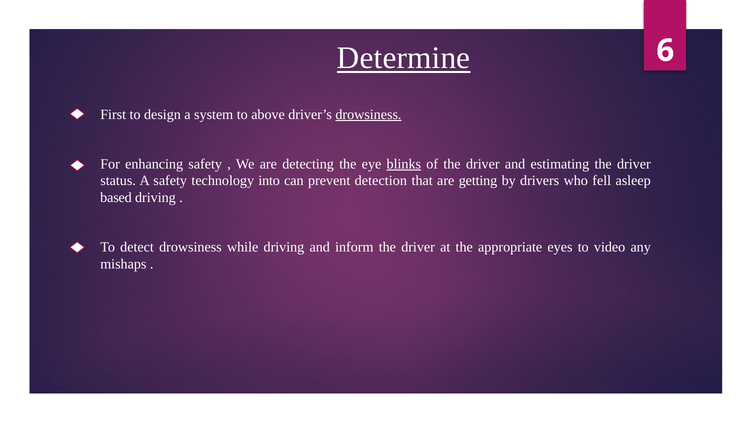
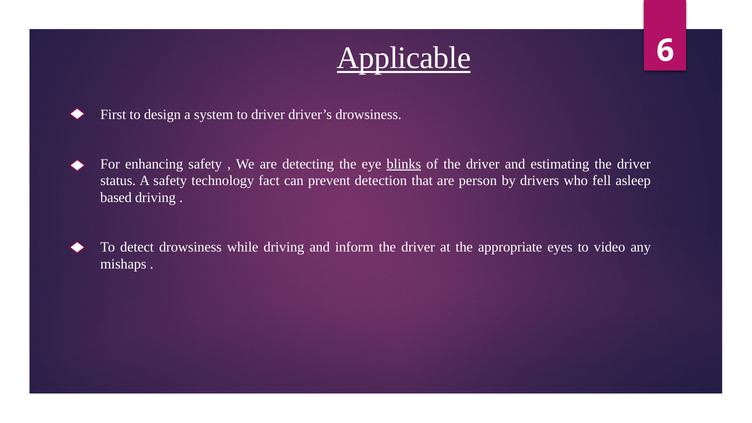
Determine: Determine -> Applicable (404, 58)
to above: above -> driver (268, 114)
drowsiness underline: present -> none (368, 114)
into: into -> fact (269, 181)
getting: getting -> person (478, 181)
